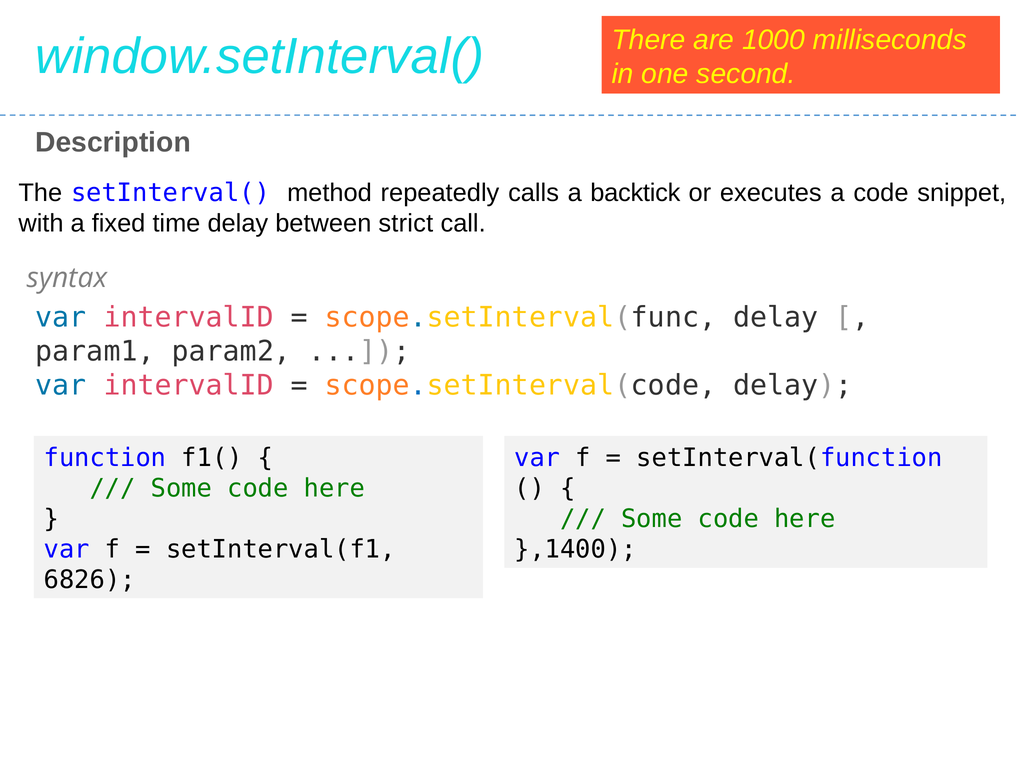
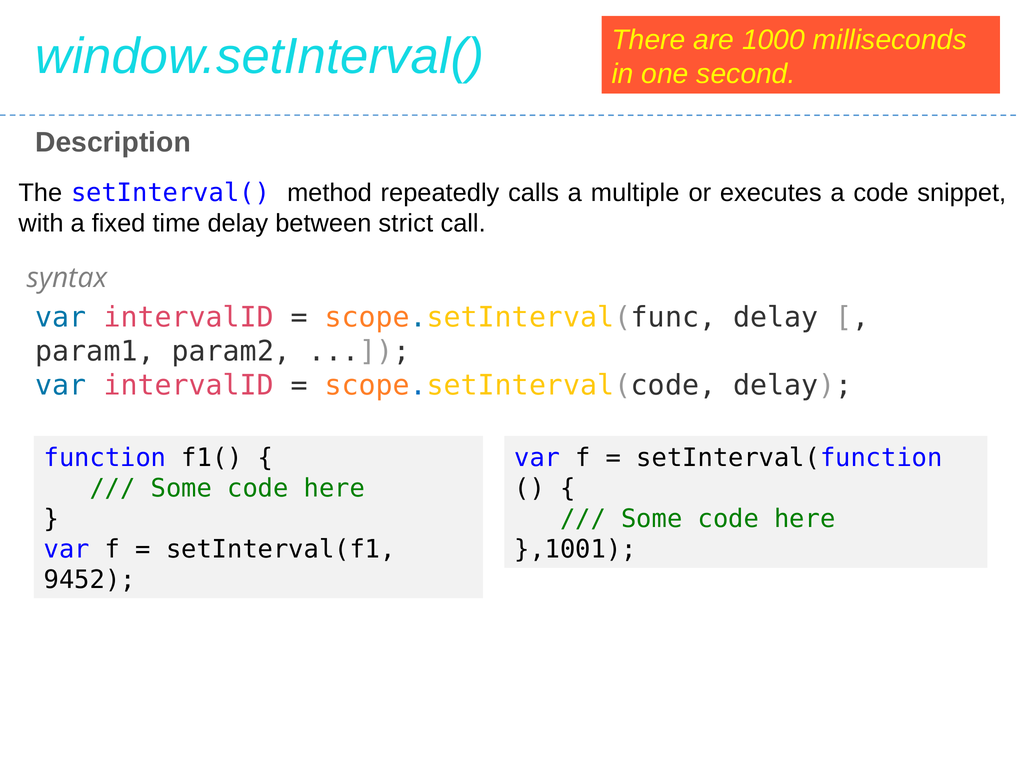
backtick: backtick -> multiple (635, 193)
},1400: },1400 -> },1001 (575, 550)
6826: 6826 -> 9452 (90, 580)
